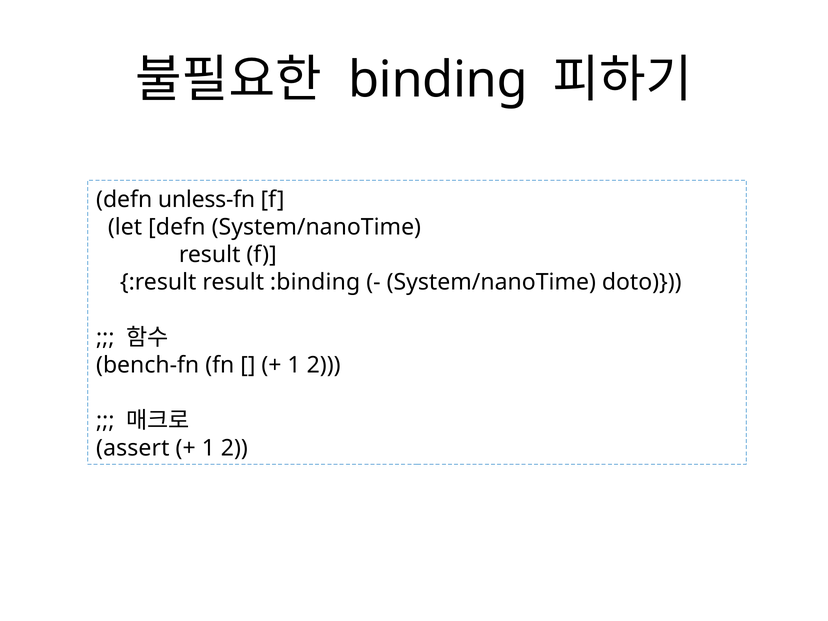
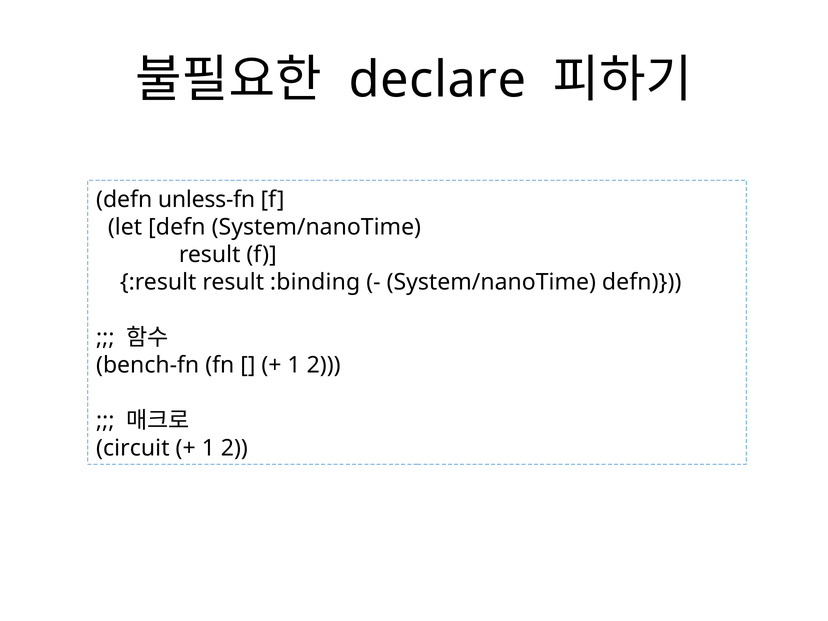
binding: binding -> declare (438, 80)
System/nanoTime doto: doto -> defn (642, 282)
assert: assert -> circuit (133, 448)
